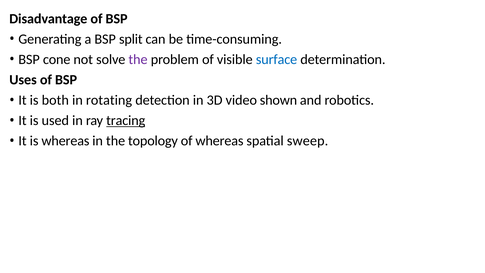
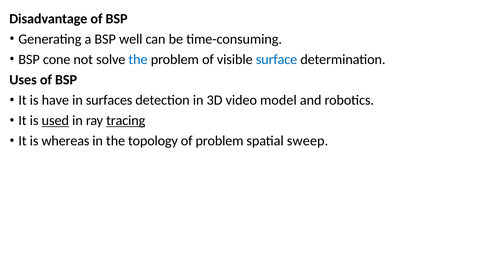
split: split -> well (131, 39)
the colour: purple -> blue (138, 59)
both: both -> have (55, 100)
rotating: rotating -> surfaces (109, 100)
shown: shown -> model (278, 100)
used underline: none -> present (55, 120)
of whereas: whereas -> problem (219, 141)
